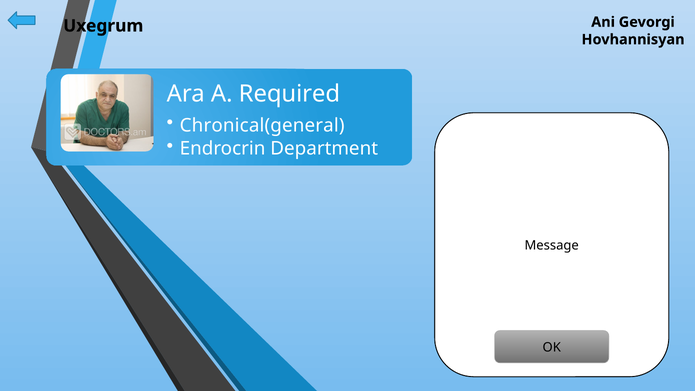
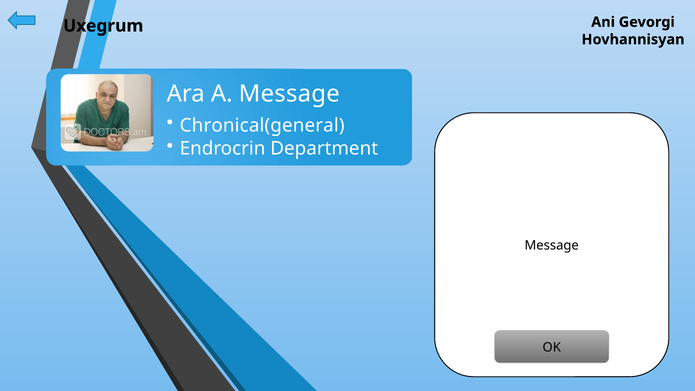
A Required: Required -> Message (289, 94)
